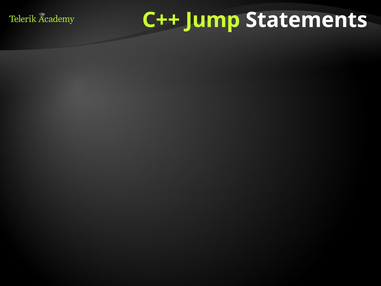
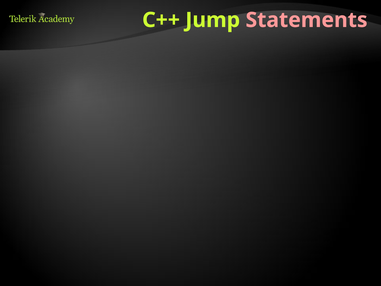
Statements colour: white -> pink (307, 20)
